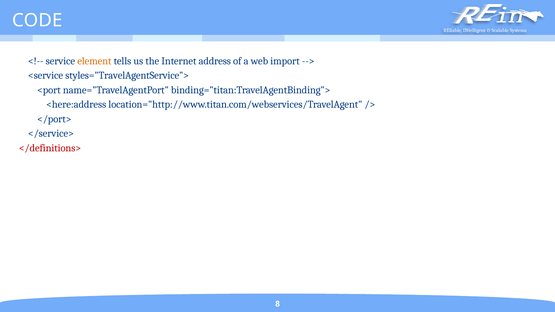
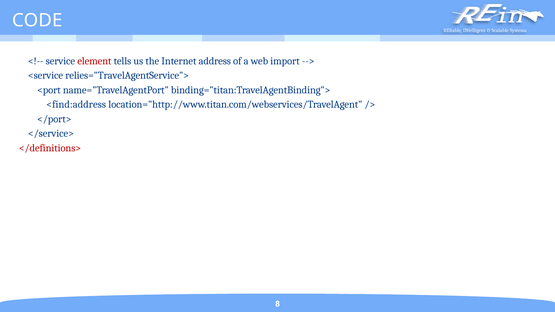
element colour: orange -> red (94, 61)
styles="TravelAgentService">: styles="TravelAgentService"> -> relies="TravelAgentService"> (127, 75)
<here:address: <here:address -> <find:address (76, 105)
